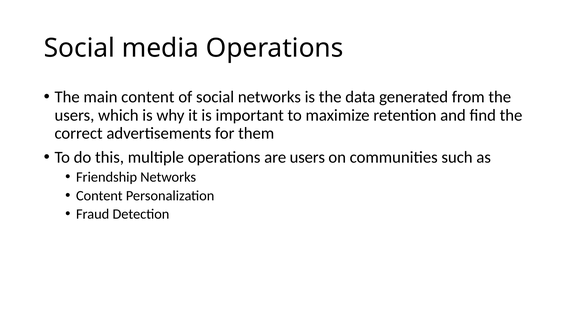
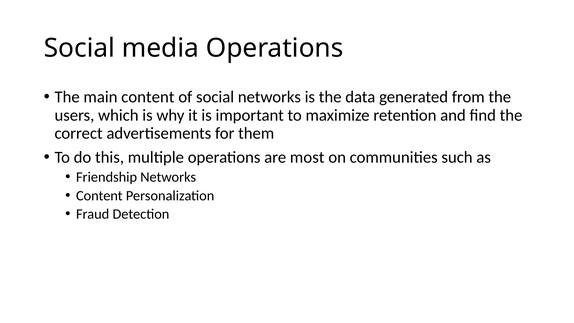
are users: users -> most (307, 157)
